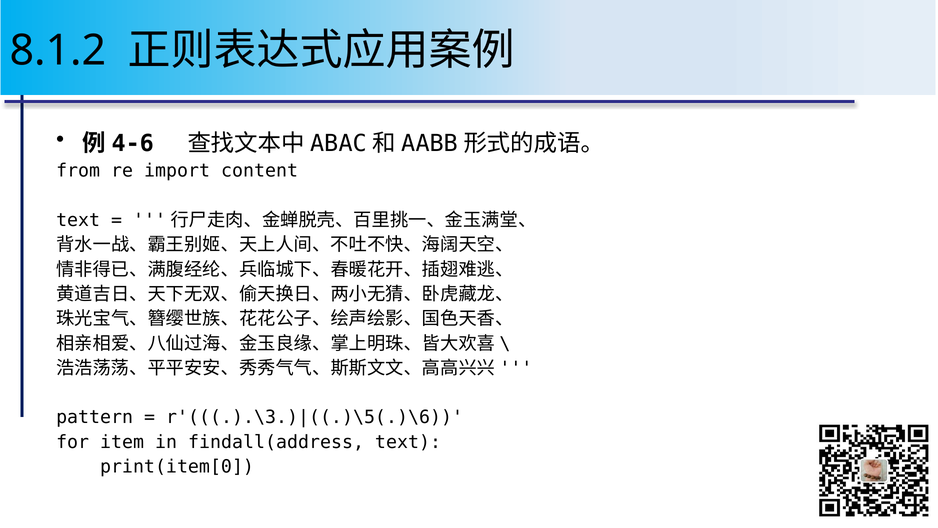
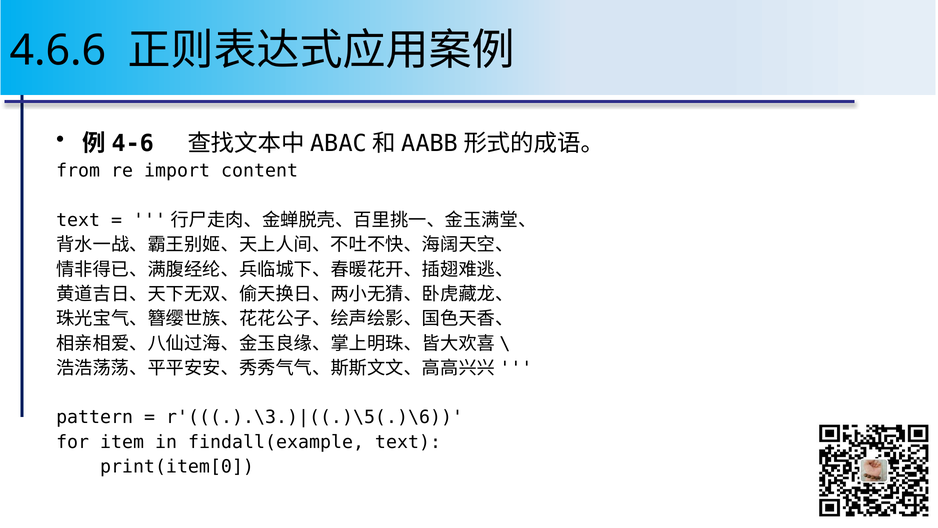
8.1.2: 8.1.2 -> 4.6.6 (58, 50)
findall(address: findall(address -> findall(example (276, 442)
